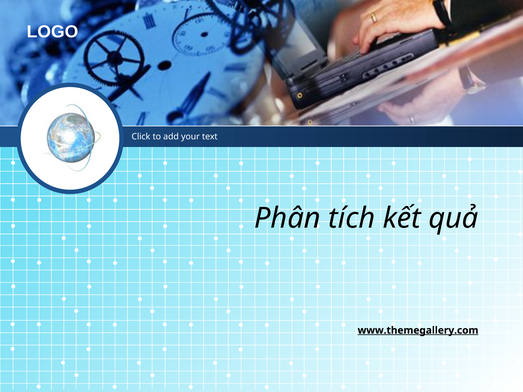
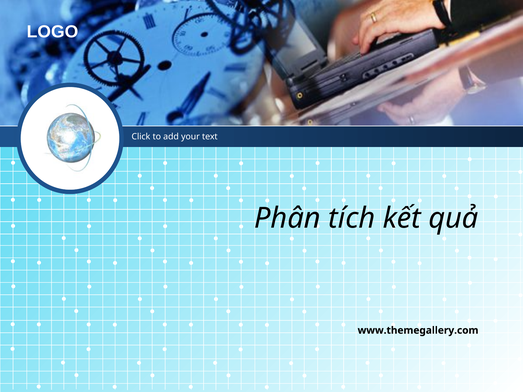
www.themegallery.com underline: present -> none (418, 331)
